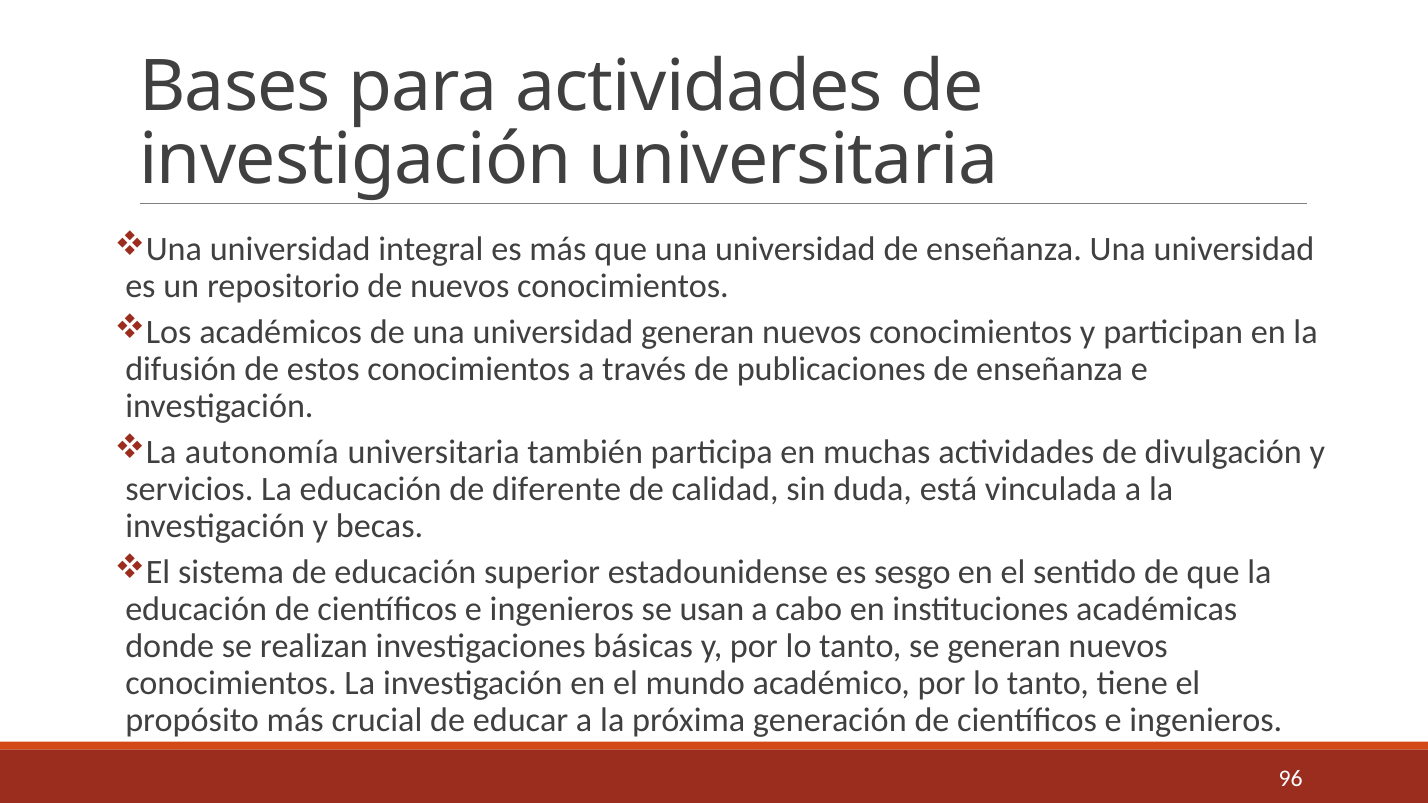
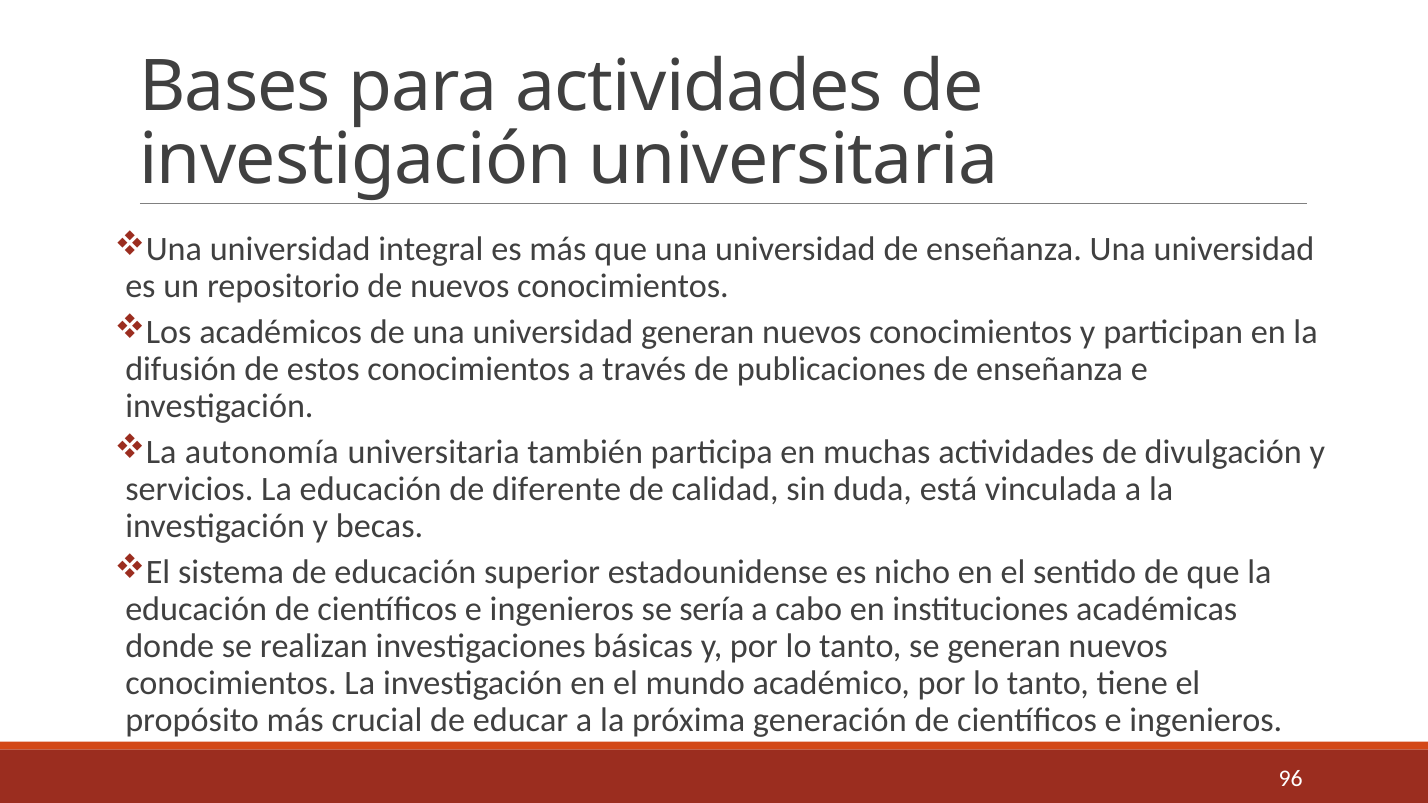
sesgo: sesgo -> nicho (912, 572)
usan: usan -> sería (712, 609)
